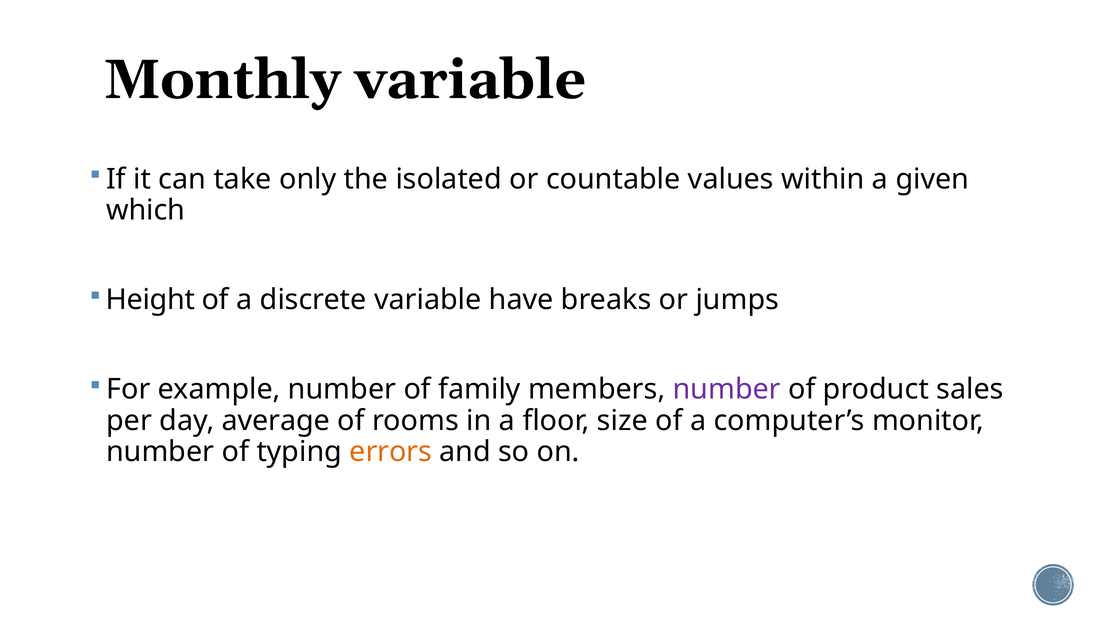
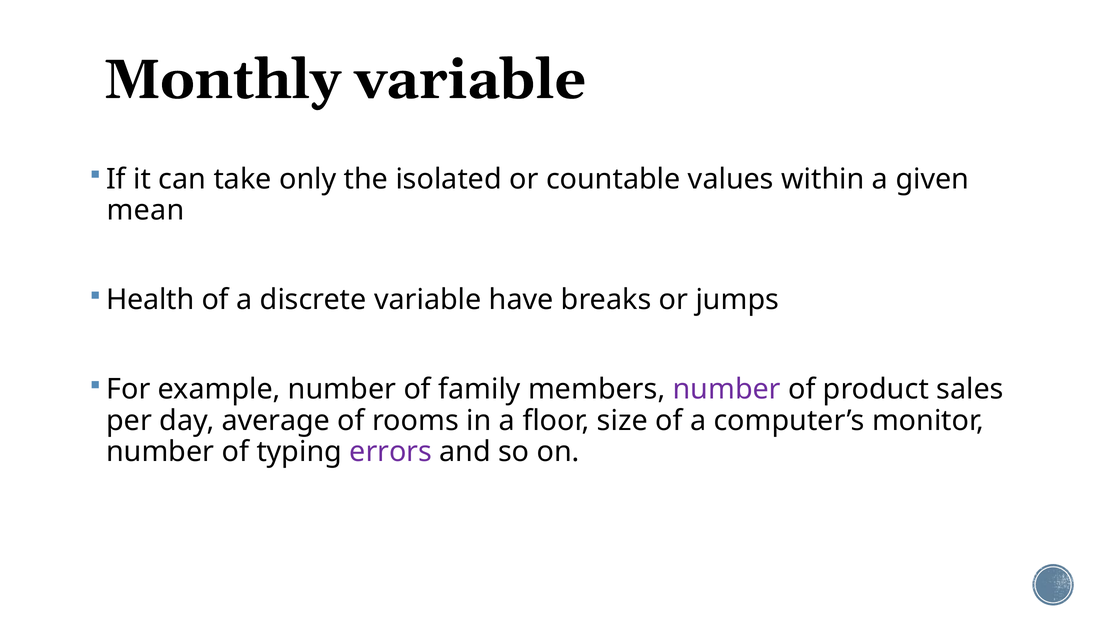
which: which -> mean (146, 210)
Height: Height -> Health (150, 300)
errors colour: orange -> purple (391, 452)
